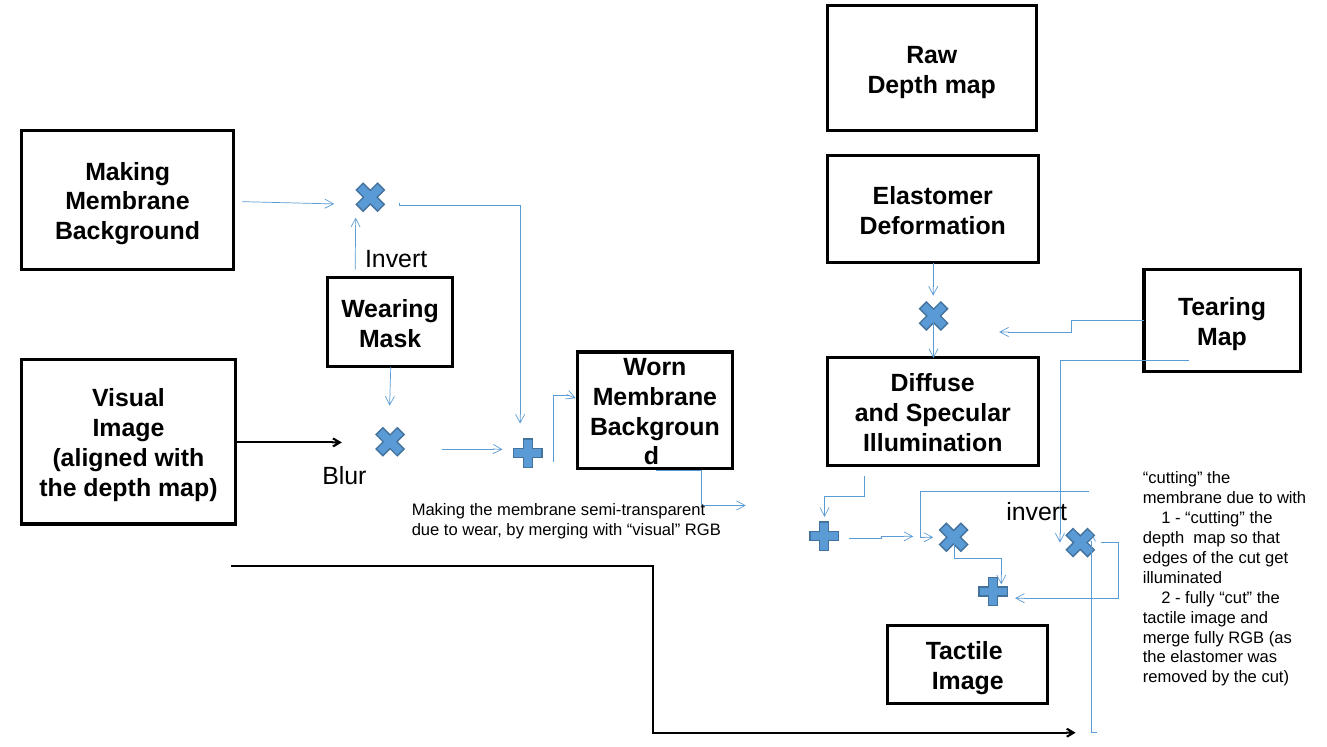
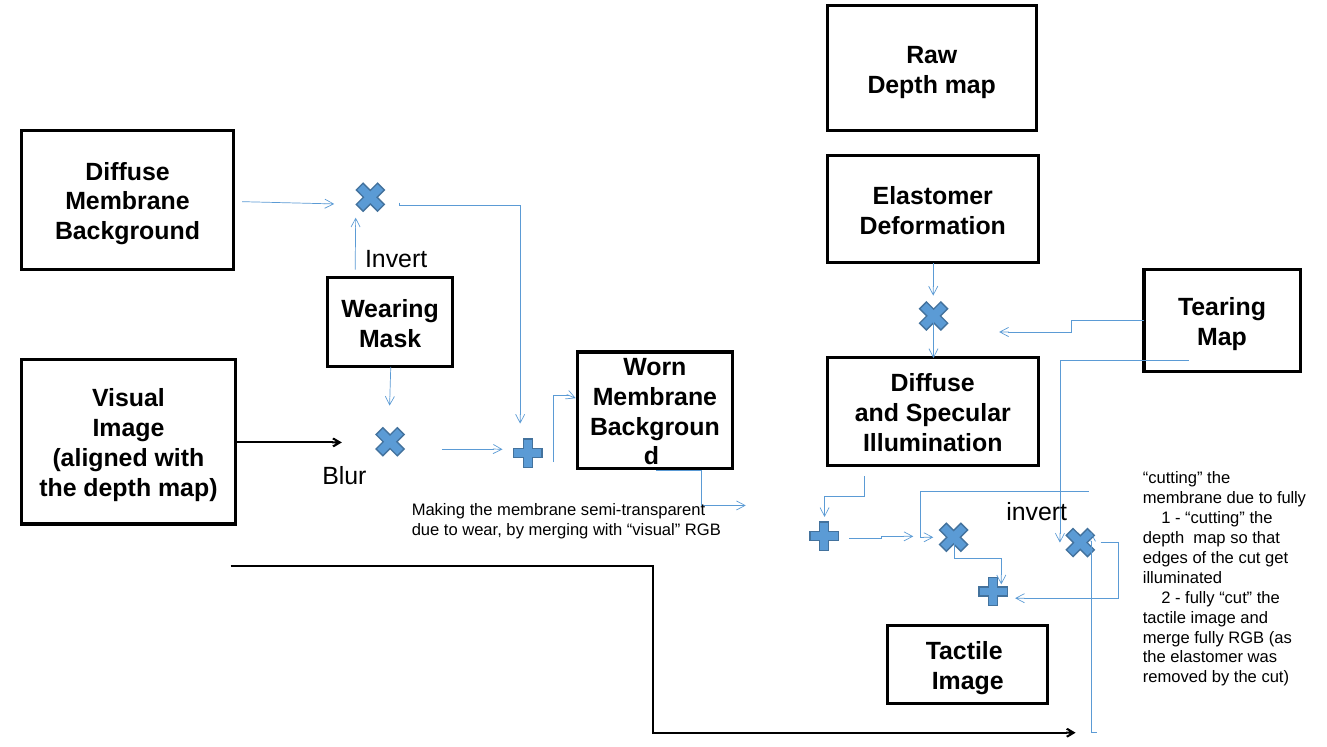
Making: Making -> Diffuse (128, 172)
to with: with -> fully (1292, 498)
